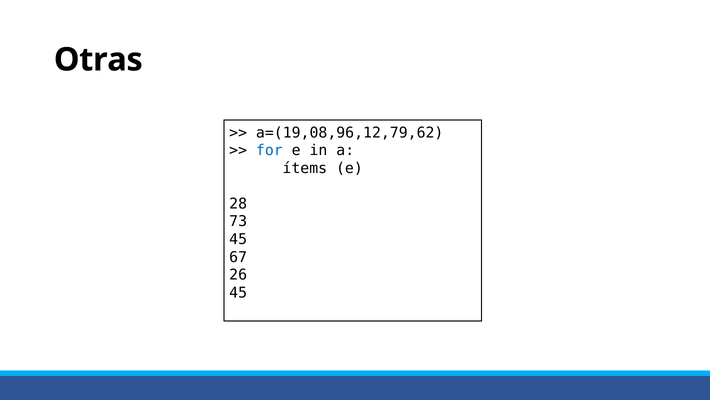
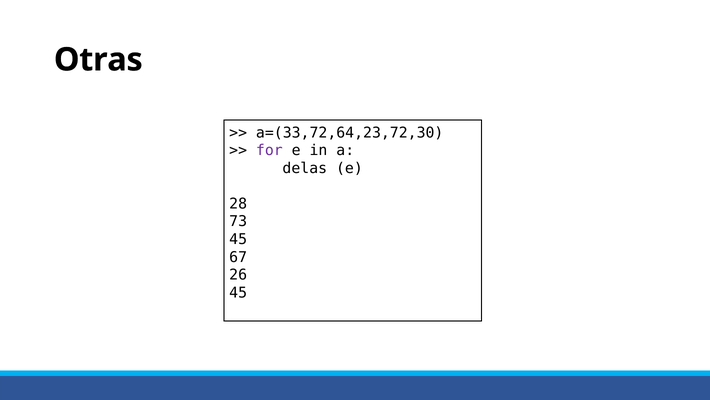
a=(19,08,96,12,79,62: a=(19,08,96,12,79,62 -> a=(33,72,64,23,72,30 (350, 132)
for colour: blue -> purple (269, 150)
ítems: ítems -> delas (305, 168)
